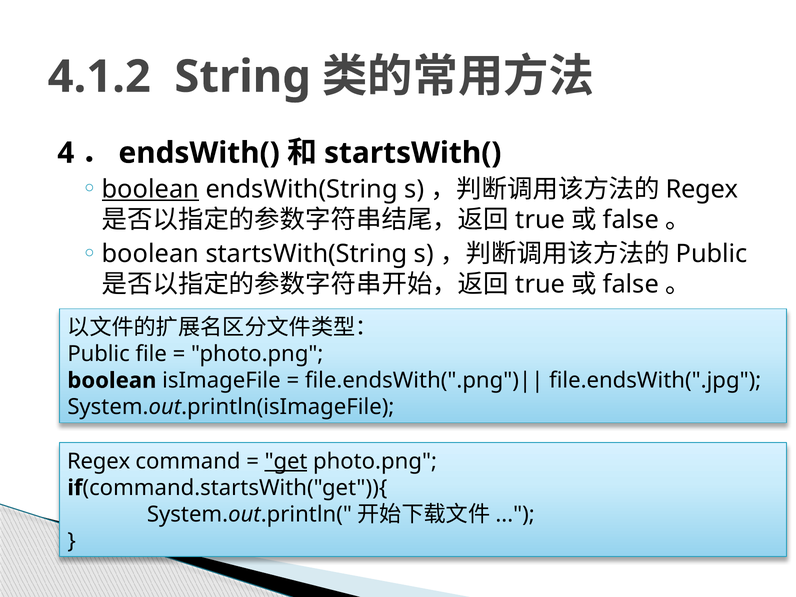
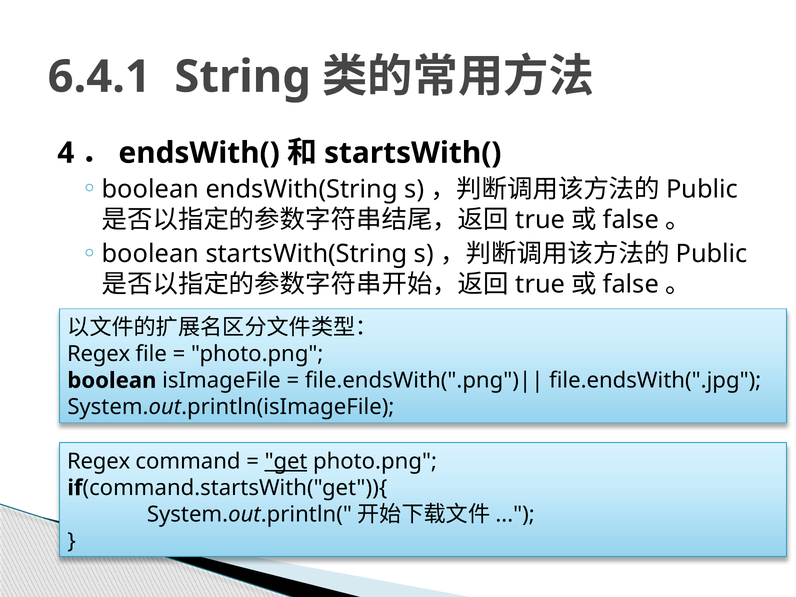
4.1.2: 4.1.2 -> 6.4.1 (99, 77)
boolean underline: present -> none (150, 189)
Regex: Regex -> Public (702, 189)
Public: Public -> Regex (99, 354)
